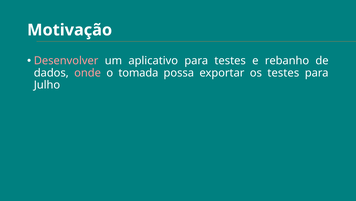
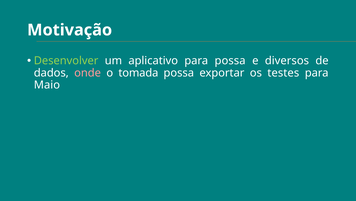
Desenvolver colour: pink -> light green (66, 61)
para testes: testes -> possa (230, 61)
rebanho: rebanho -> diversos (287, 61)
Julho: Julho -> Maio (47, 85)
